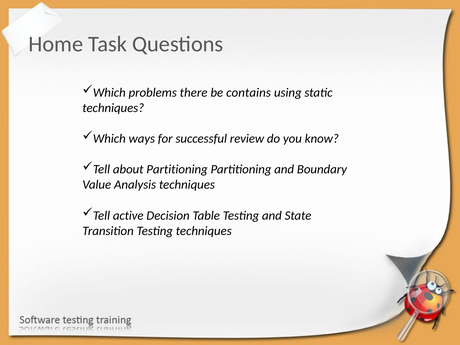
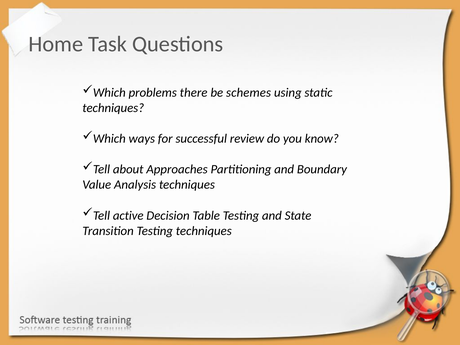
contains: contains -> schemes (249, 93)
about Partitioning: Partitioning -> Approaches (177, 169)
